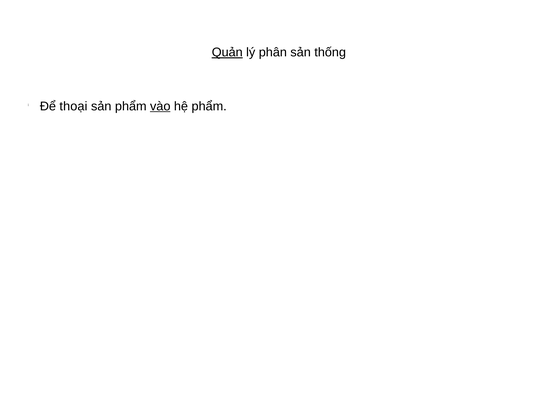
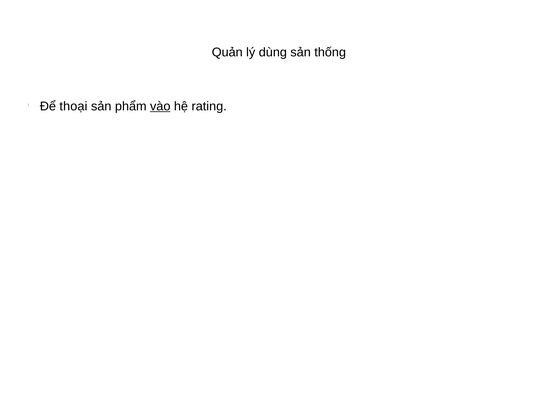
Quản underline: present -> none (227, 52)
phân: phân -> dùng (273, 52)
hệ phẩm: phẩm -> rating (209, 106)
